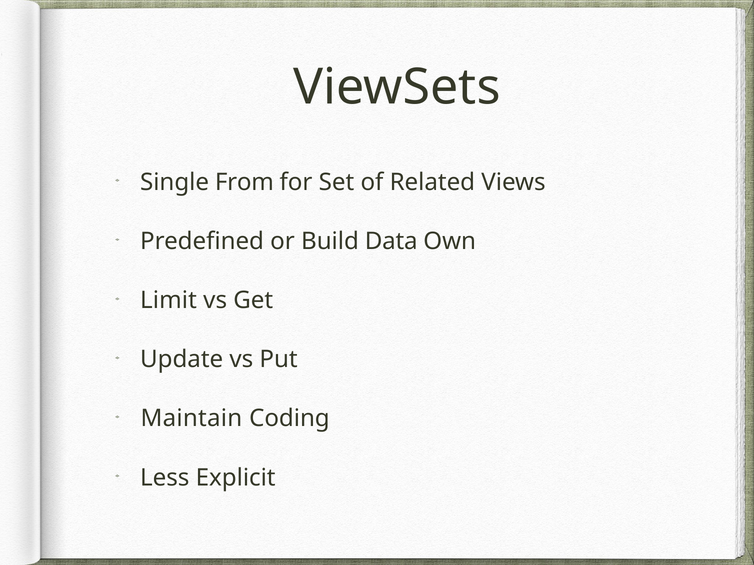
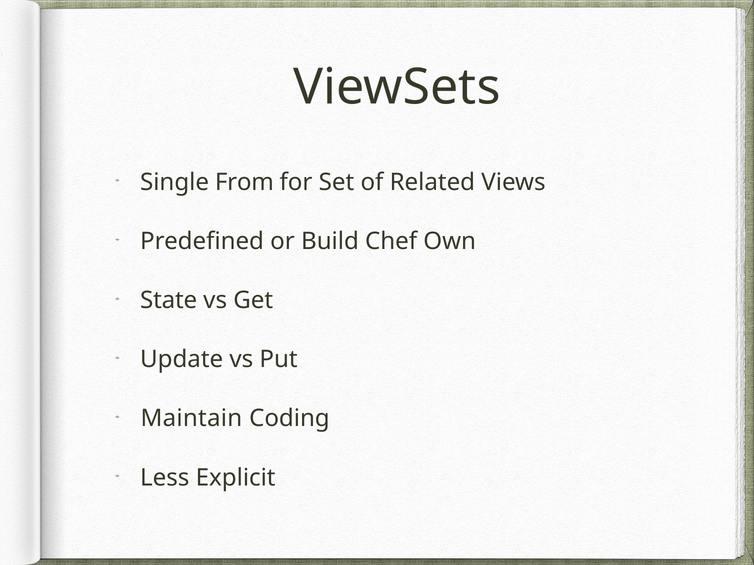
Data: Data -> Chef (391, 241)
Limit: Limit -> State (169, 301)
